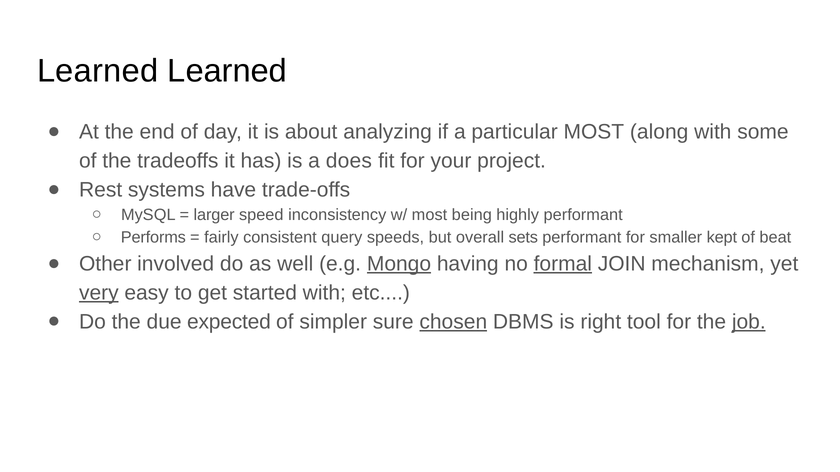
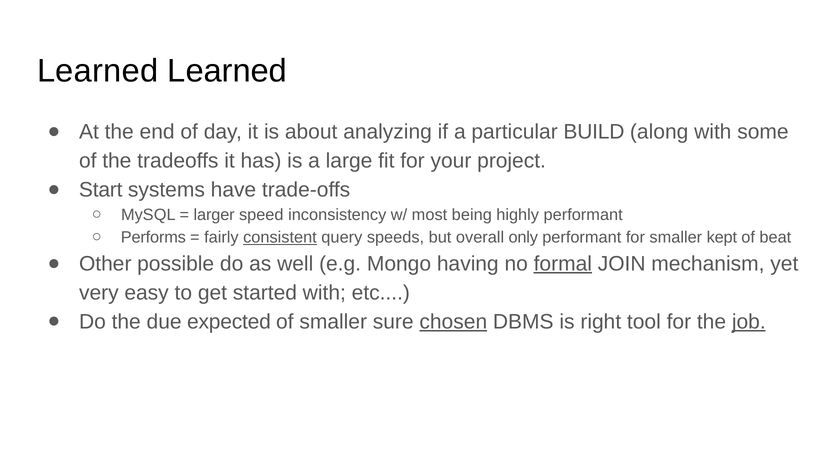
particular MOST: MOST -> BUILD (594, 132)
does: does -> large (349, 161)
Rest: Rest -> Start (101, 190)
consistent underline: none -> present (280, 238)
sets: sets -> only (523, 238)
involved: involved -> possible (176, 264)
Mongo underline: present -> none (399, 264)
very underline: present -> none (99, 293)
of simpler: simpler -> smaller (333, 322)
